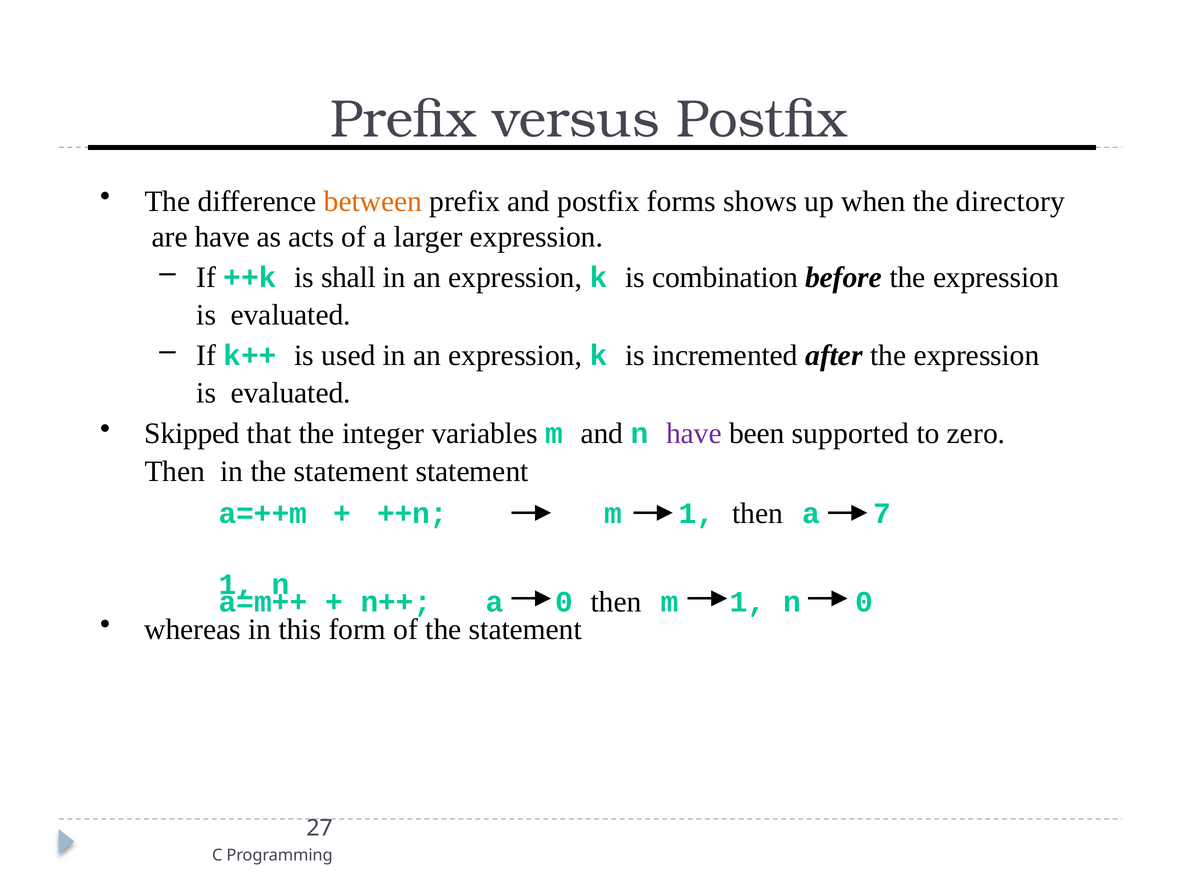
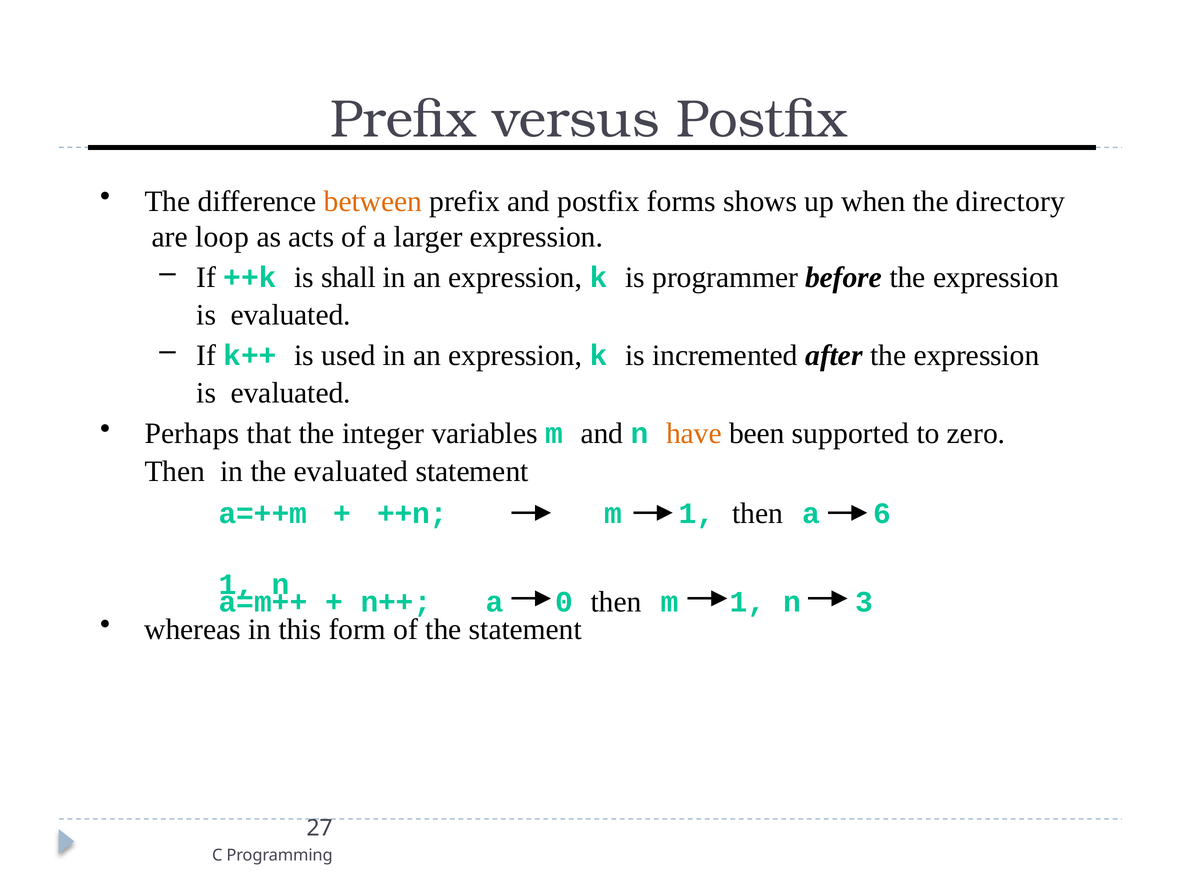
are have: have -> loop (222, 237)
combination: combination -> programmer (725, 278)
Skipped: Skipped -> Perhaps (192, 434)
have colour: purple -> orange (694, 434)
in the statement: statement -> evaluated (351, 472)
7: 7 -> 6 (882, 514)
n 0: 0 -> 3 (864, 602)
